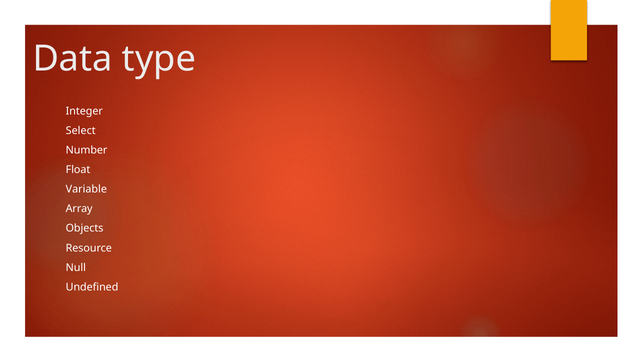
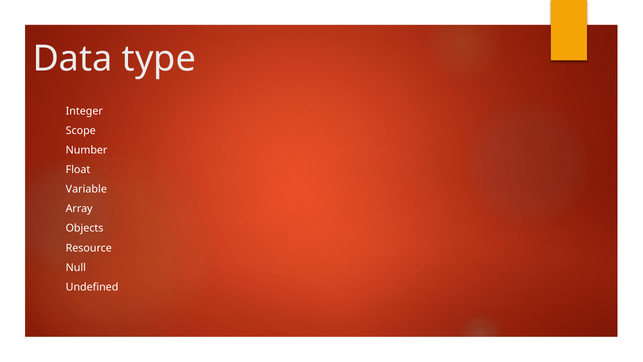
Select: Select -> Scope (81, 130)
